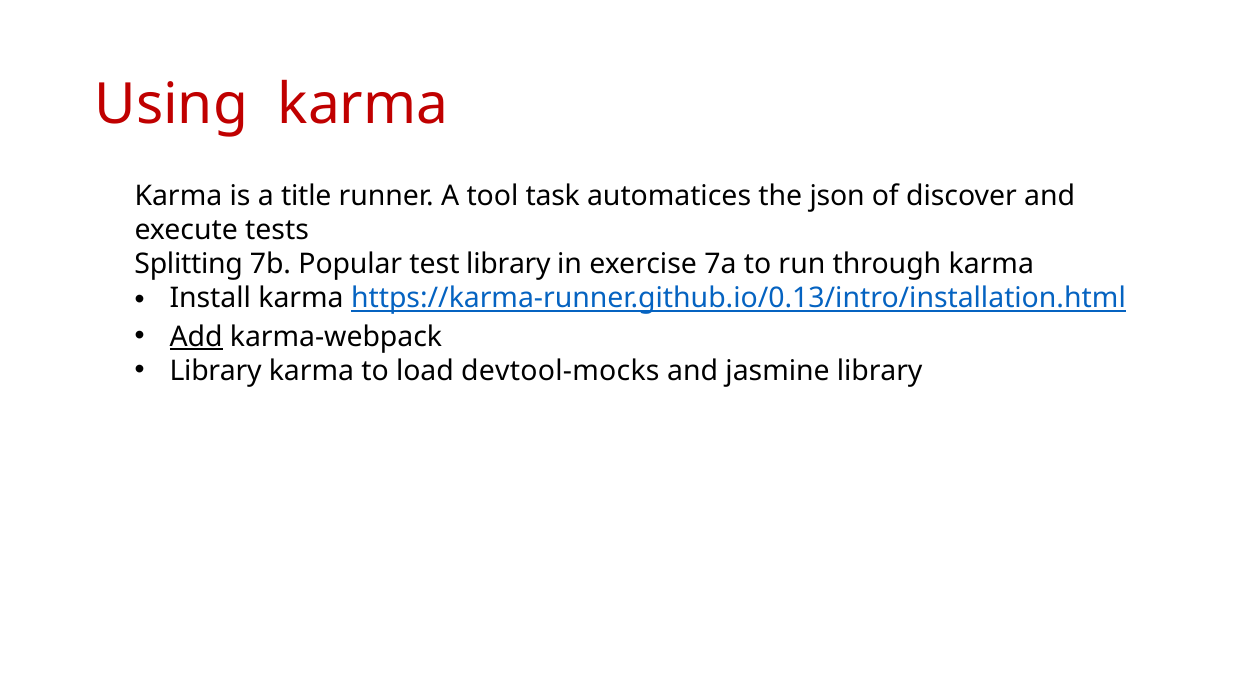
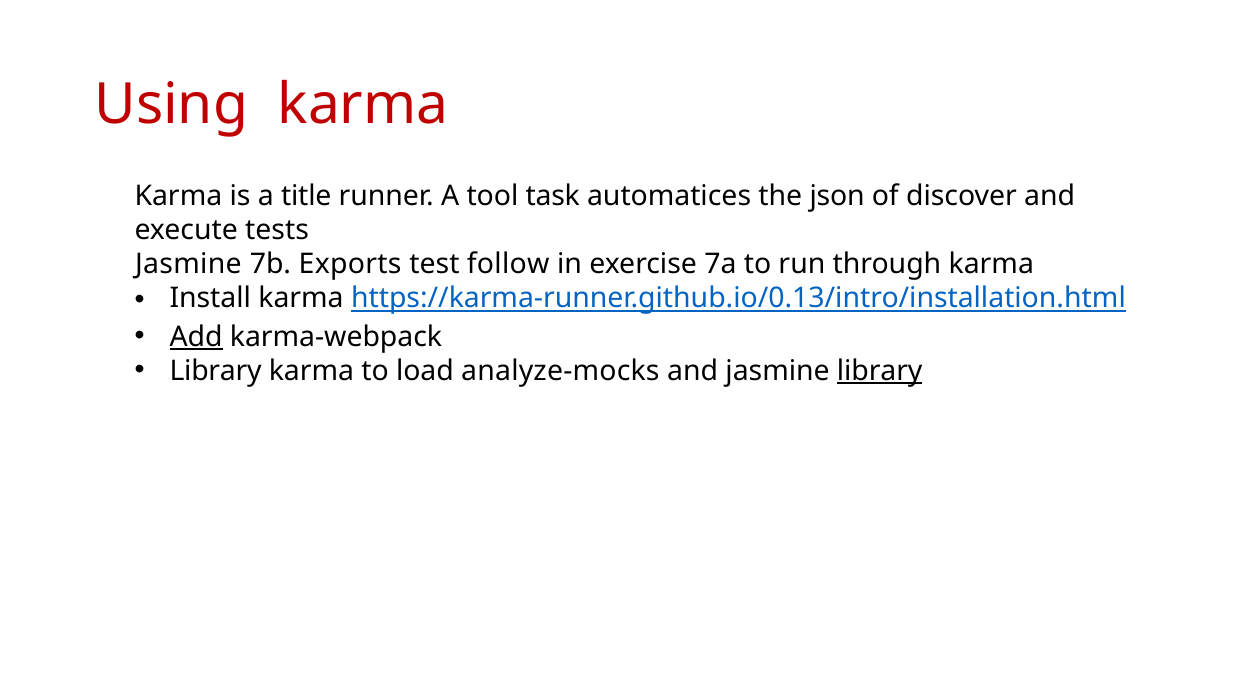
Splitting: Splitting -> Jasmine (188, 264)
Popular: Popular -> Exports (350, 264)
test library: library -> follow (508, 264)
devtool-mocks: devtool-mocks -> analyze-mocks (560, 371)
library underline: none -> present (880, 371)
